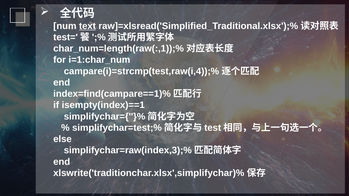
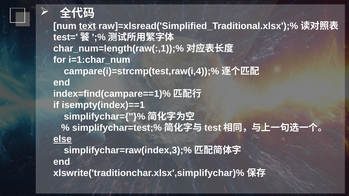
else underline: none -> present (62, 139)
